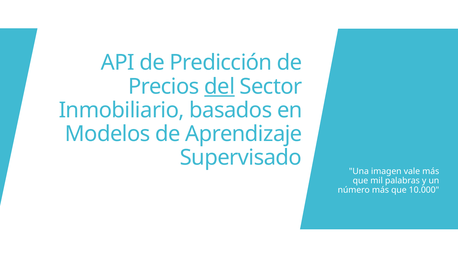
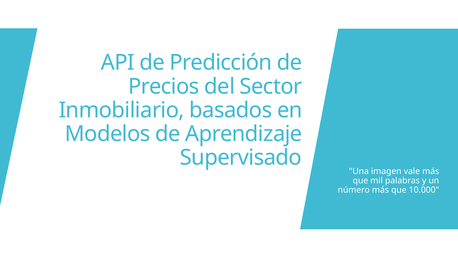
del underline: present -> none (220, 86)
